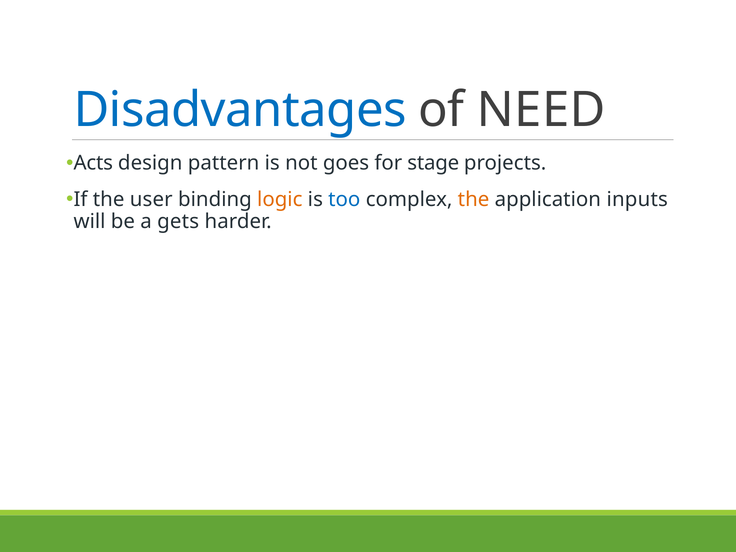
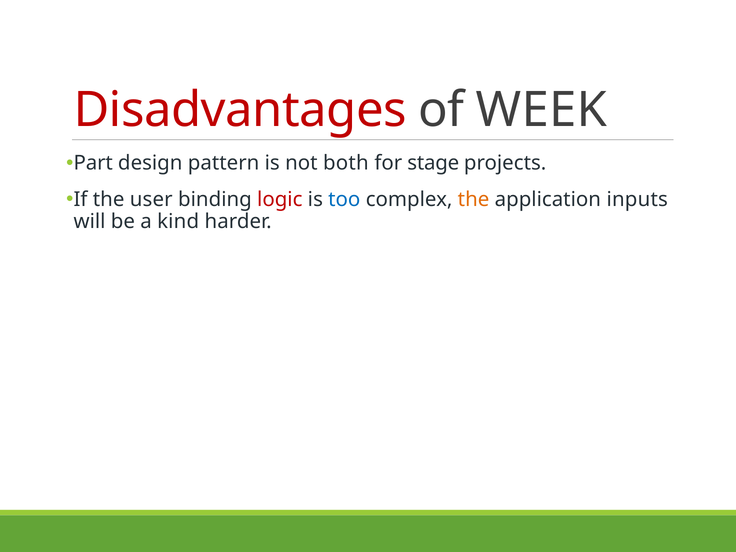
Disadvantages colour: blue -> red (240, 110)
NEED: NEED -> WEEK (541, 110)
Acts: Acts -> Part (93, 163)
goes: goes -> both (346, 163)
logic colour: orange -> red (280, 200)
gets: gets -> kind (178, 222)
